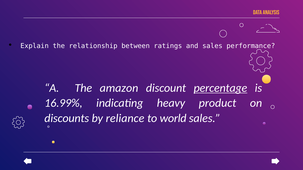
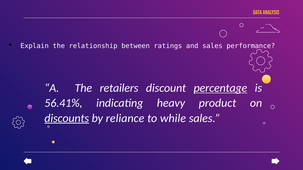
amazon: amazon -> retailers (119, 88)
16.99%: 16.99% -> 56.41% (63, 103)
discounts underline: none -> present (67, 118)
world: world -> while (173, 118)
